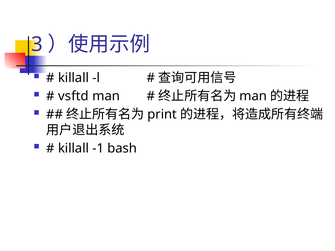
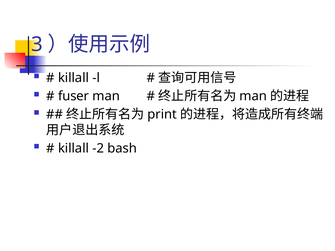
vsftd: vsftd -> fuser (74, 96)
-1: -1 -> -2 (98, 148)
